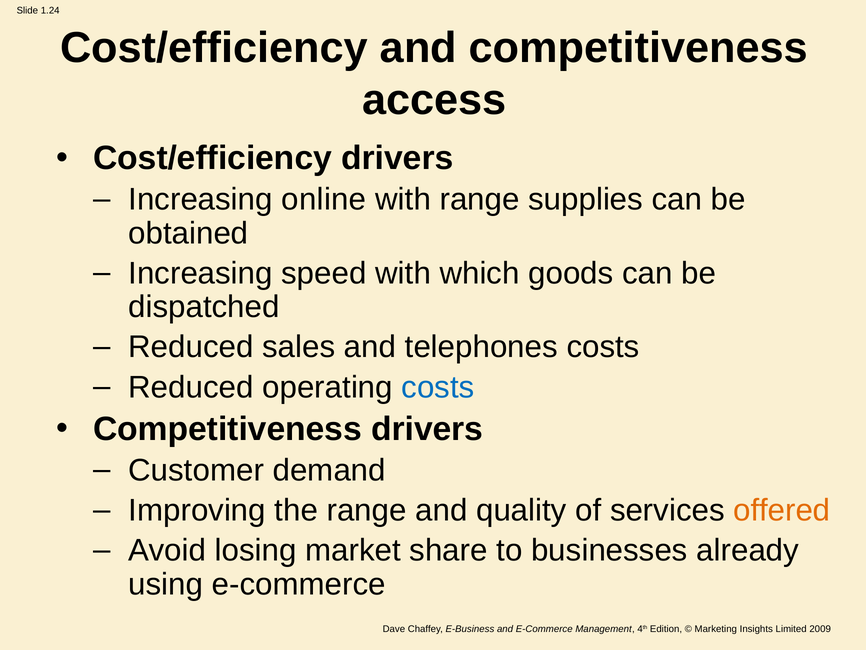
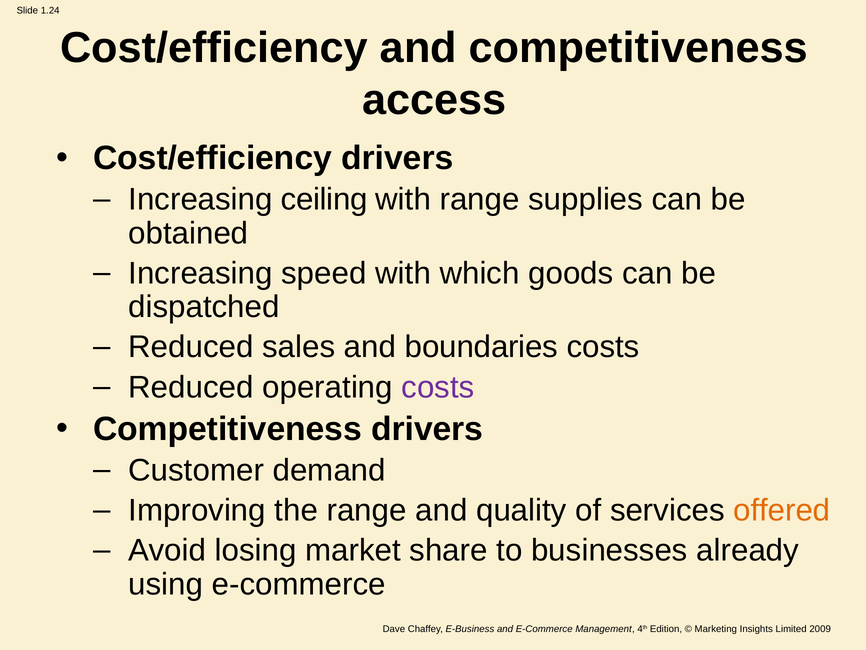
online: online -> ceiling (324, 199)
telephones: telephones -> boundaries (482, 347)
costs colour: blue -> purple (438, 387)
